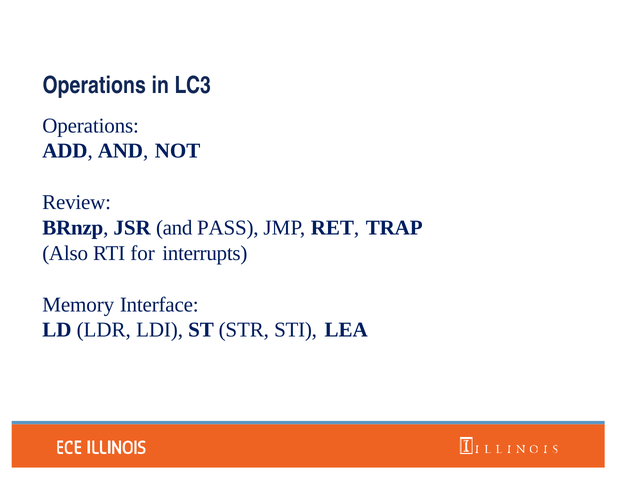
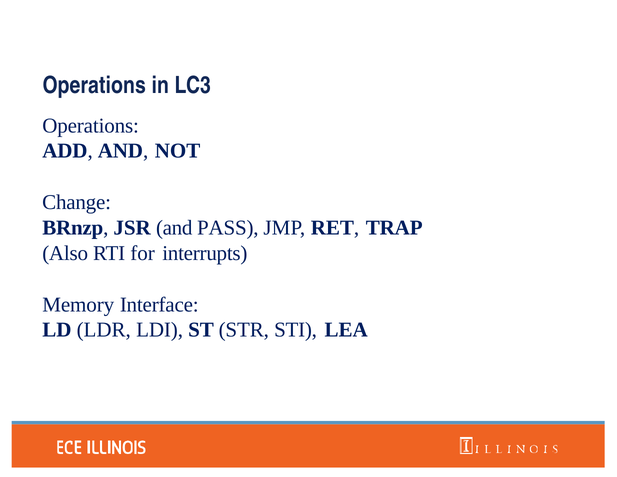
Review: Review -> Change (77, 202)
